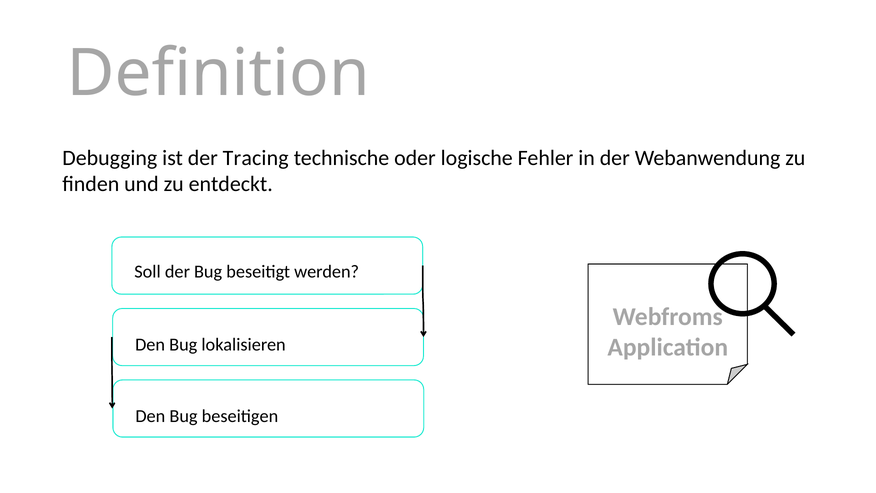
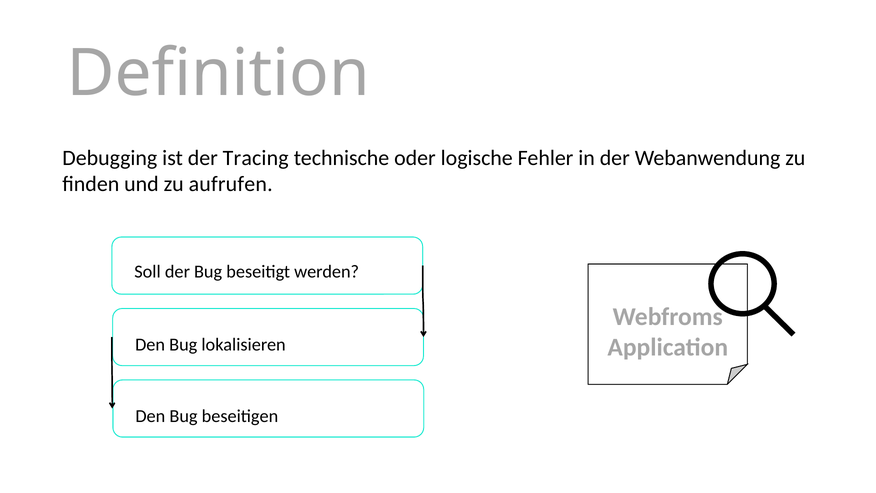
entdeckt: entdeckt -> aufrufen (231, 184)
